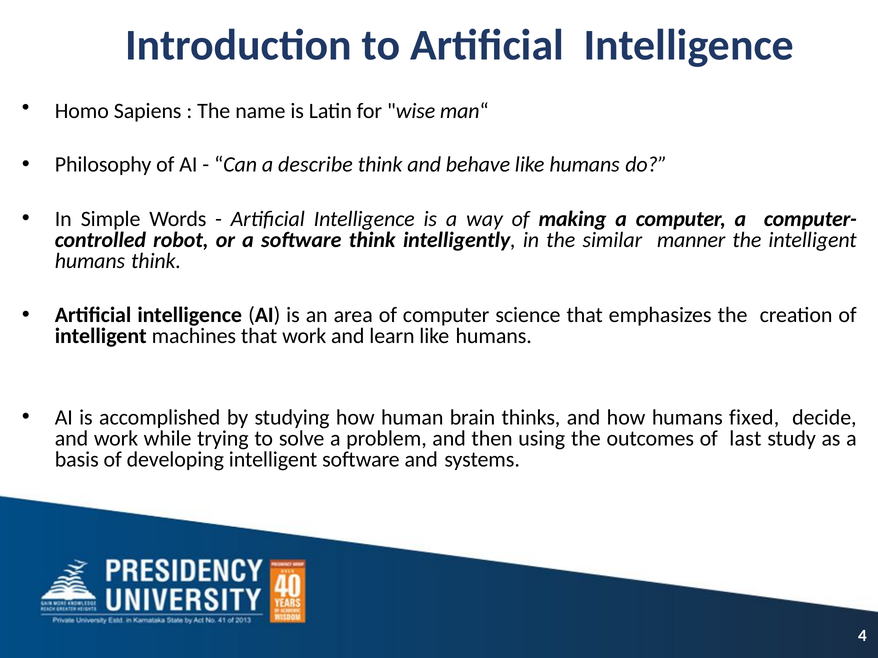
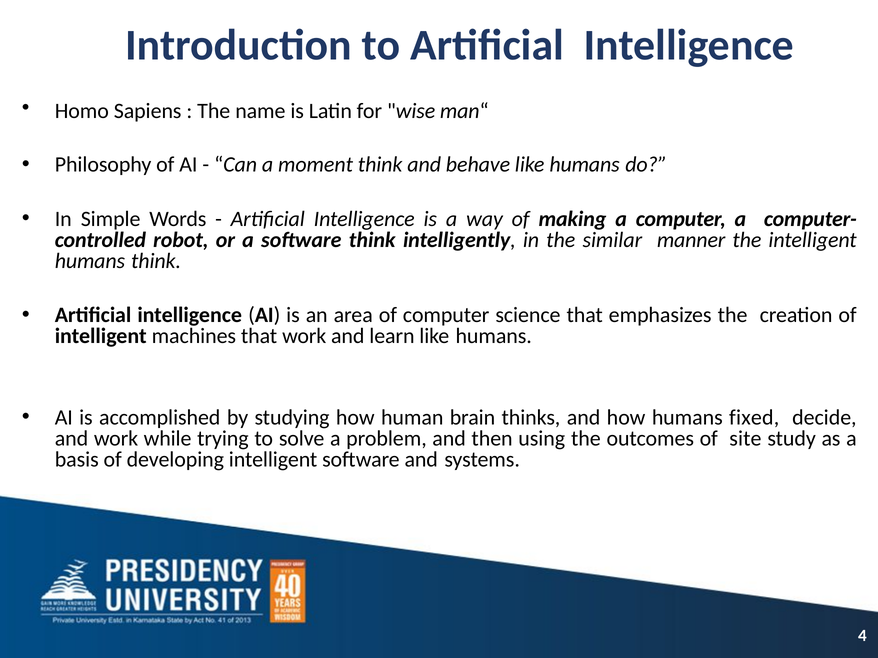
describe: describe -> moment (316, 165)
last: last -> site (745, 439)
